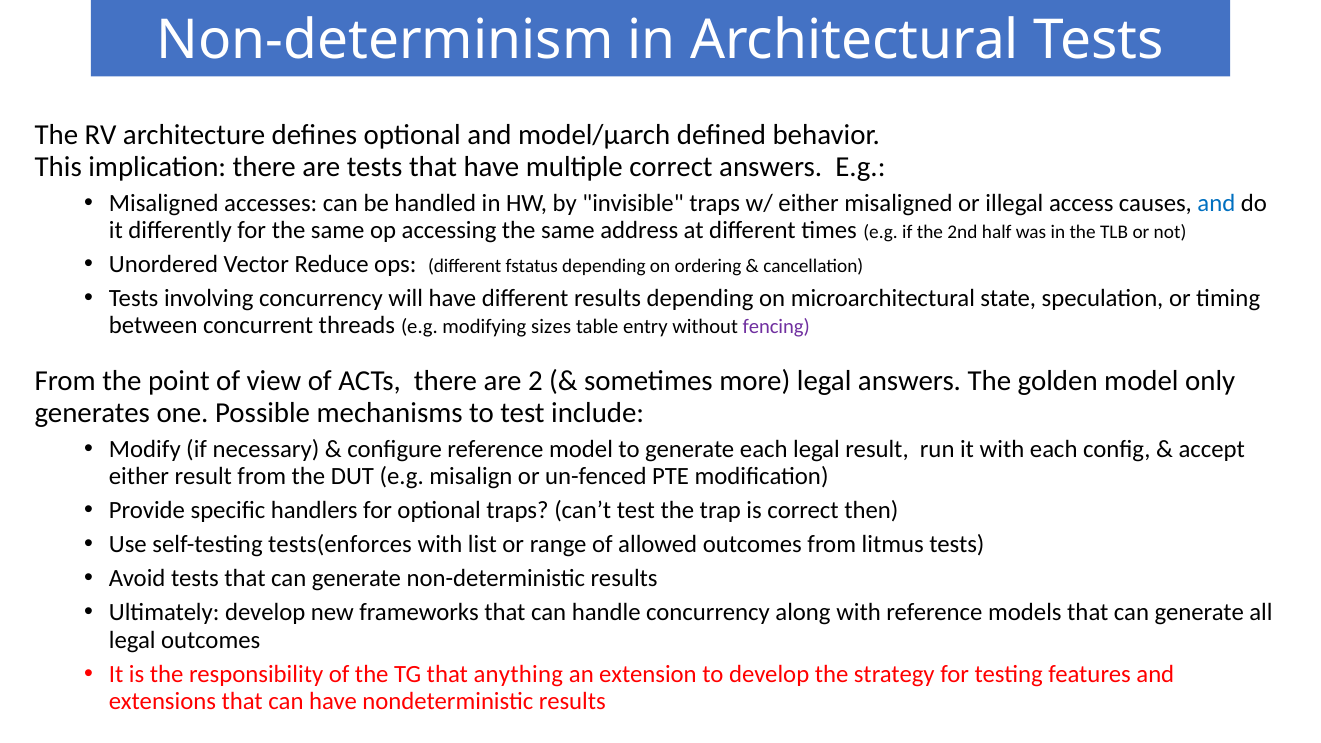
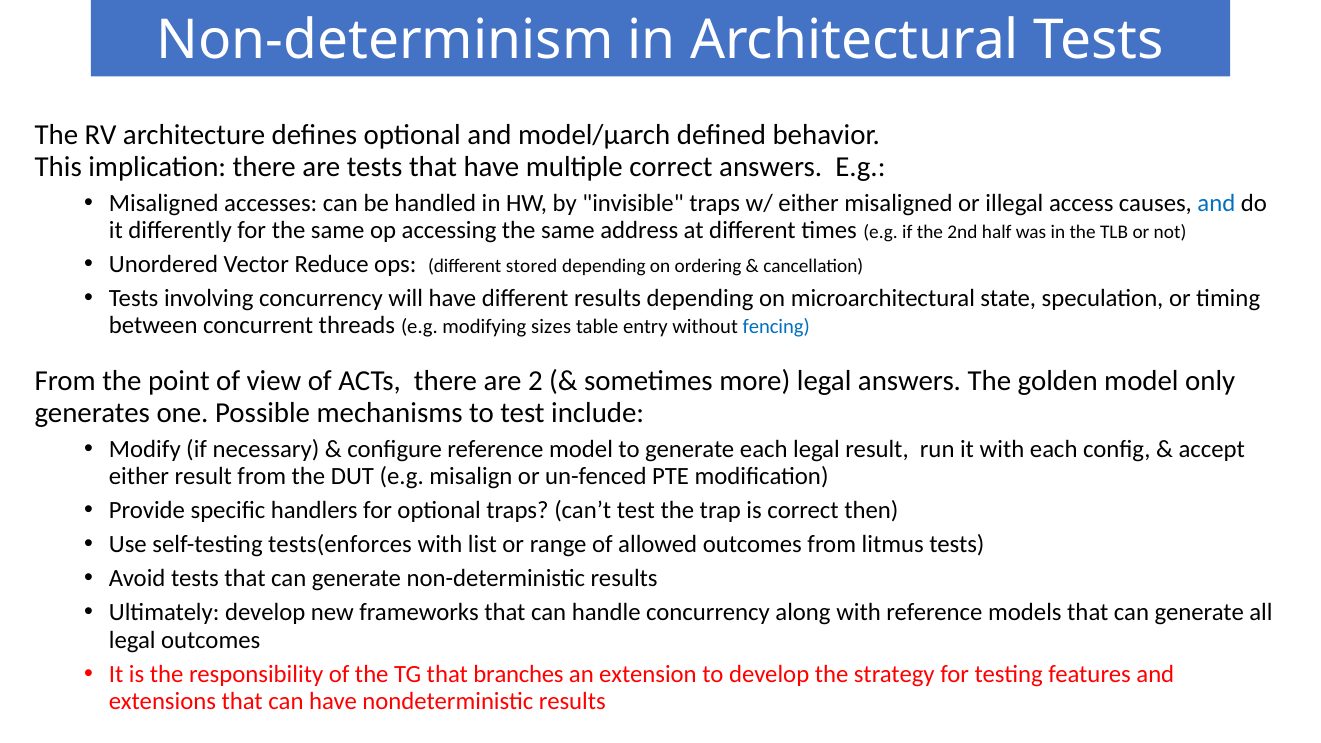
fstatus: fstatus -> stored (532, 266)
fencing colour: purple -> blue (776, 327)
anything: anything -> branches (519, 674)
